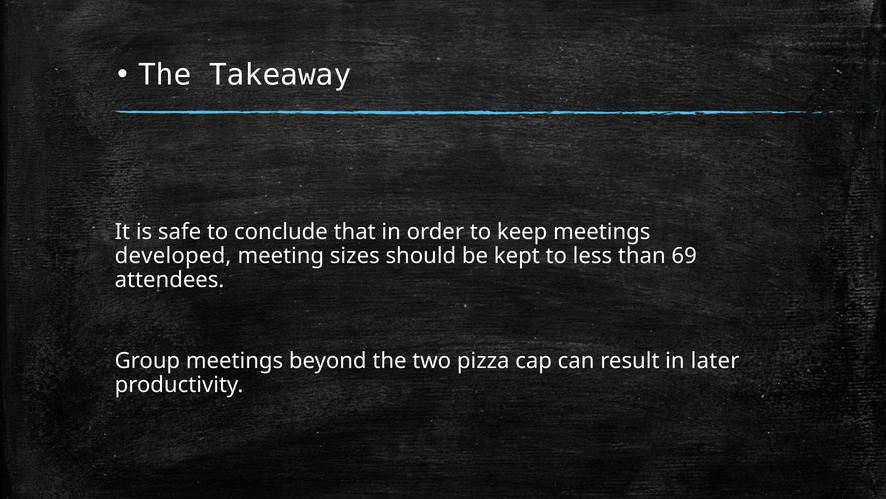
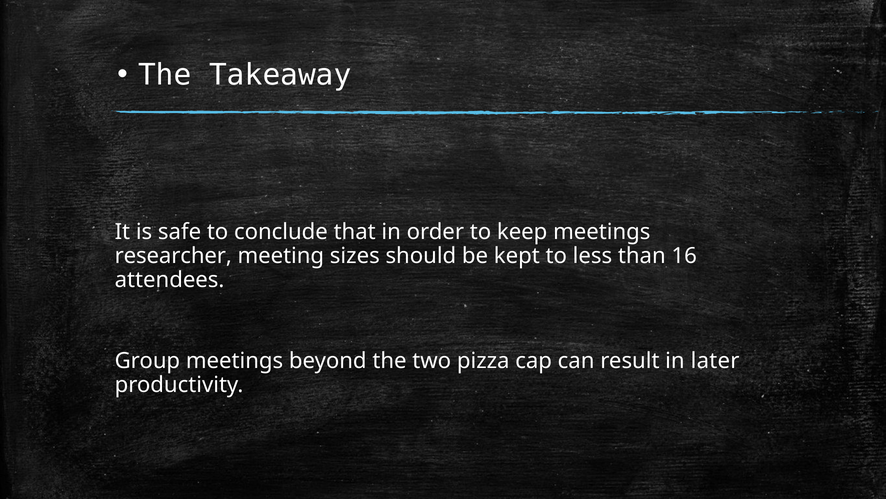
developed: developed -> researcher (173, 256)
69: 69 -> 16 (684, 256)
